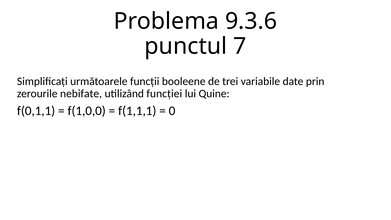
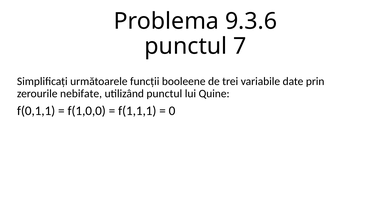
utilizând funcției: funcției -> punctul (164, 94)
